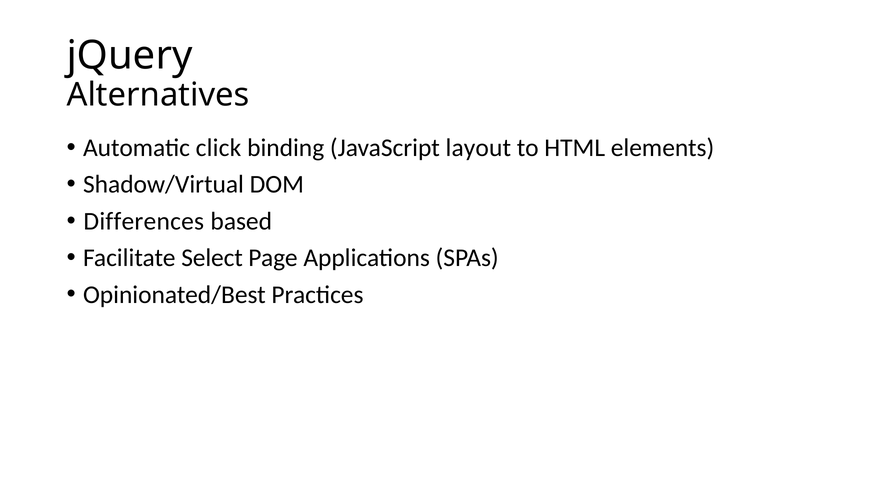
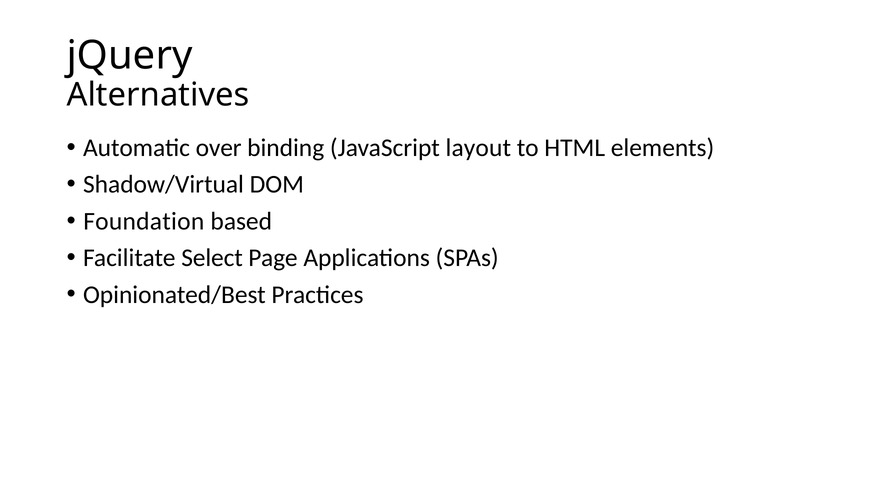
click: click -> over (219, 148)
Differences: Differences -> Foundation (144, 221)
